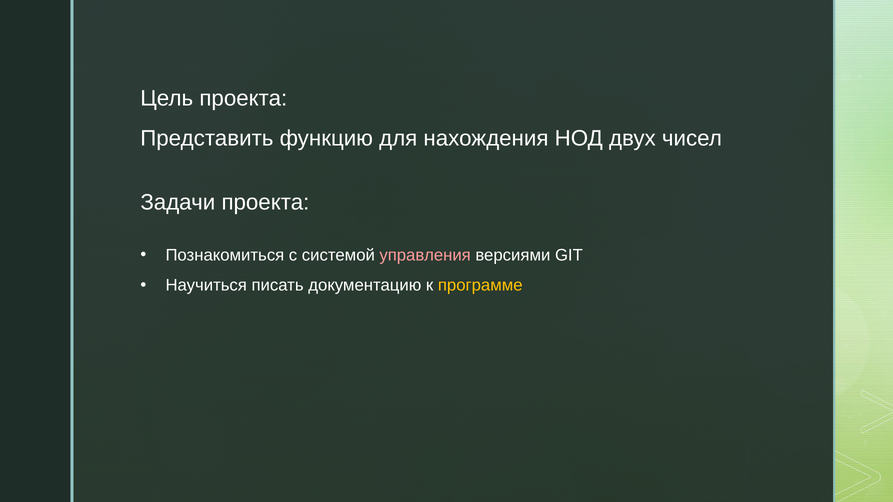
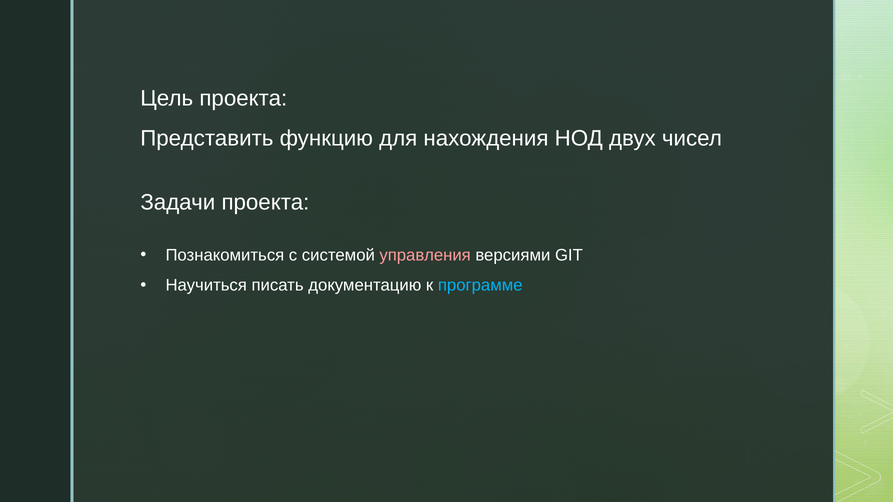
программе colour: yellow -> light blue (480, 286)
